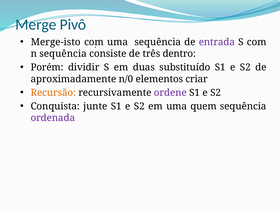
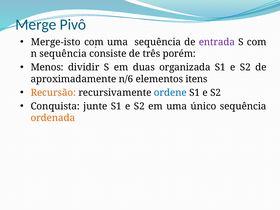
dentro: dentro -> porém (179, 54)
Porém: Porém -> Menos (47, 67)
substituído: substituído -> organizada (185, 67)
n/0: n/0 -> n/6 (126, 79)
criar: criar -> itens (197, 79)
ordene colour: purple -> blue (170, 93)
quem: quem -> único (204, 106)
ordenada colour: purple -> orange (53, 118)
